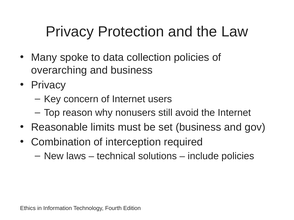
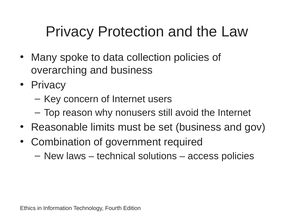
interception: interception -> government (133, 142)
include: include -> access (203, 156)
